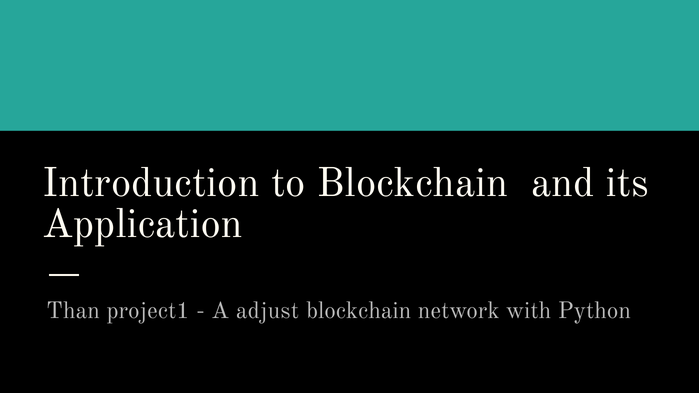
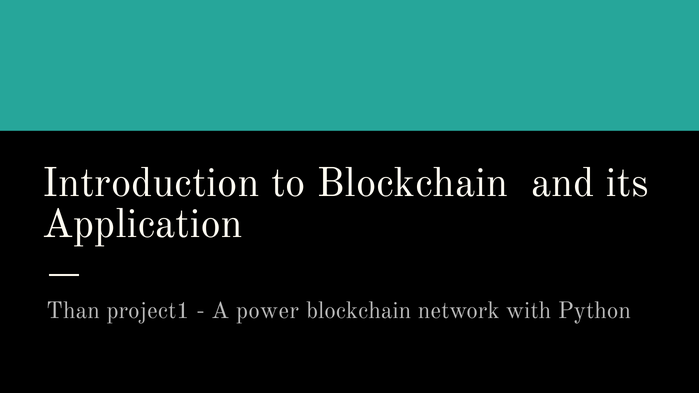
adjust: adjust -> power (267, 311)
